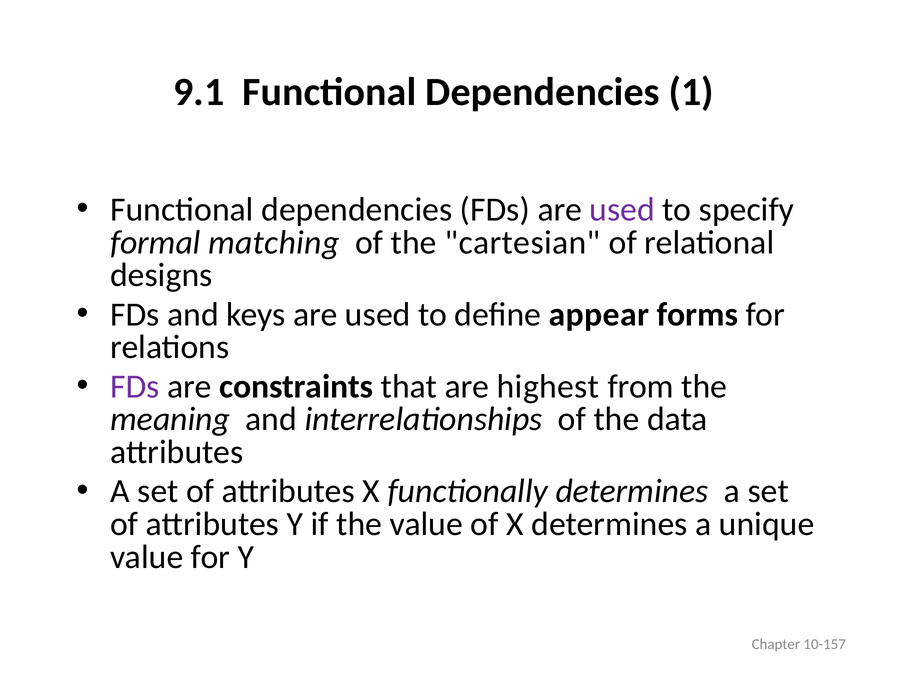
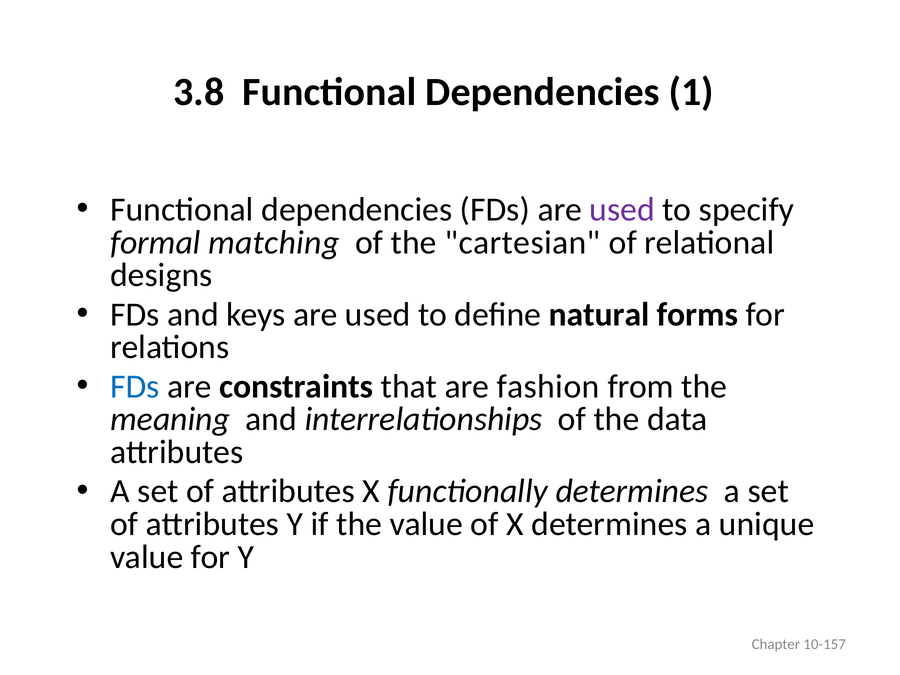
9.1: 9.1 -> 3.8 (199, 92)
appear: appear -> natural (599, 314)
FDs colour: purple -> blue (135, 386)
highest: highest -> fashion (548, 386)
